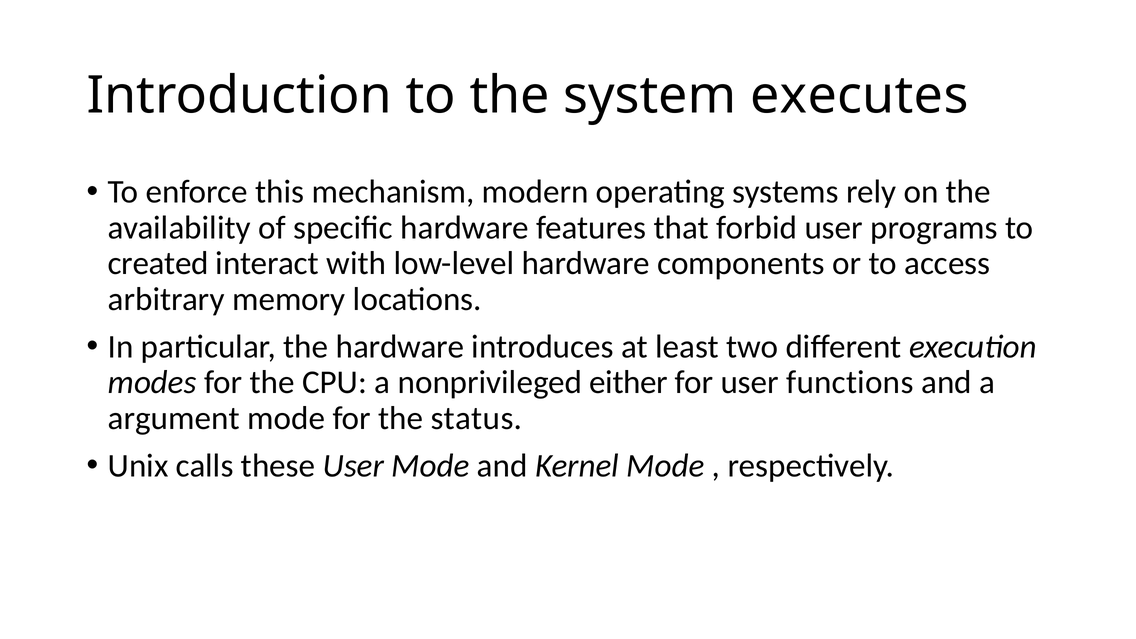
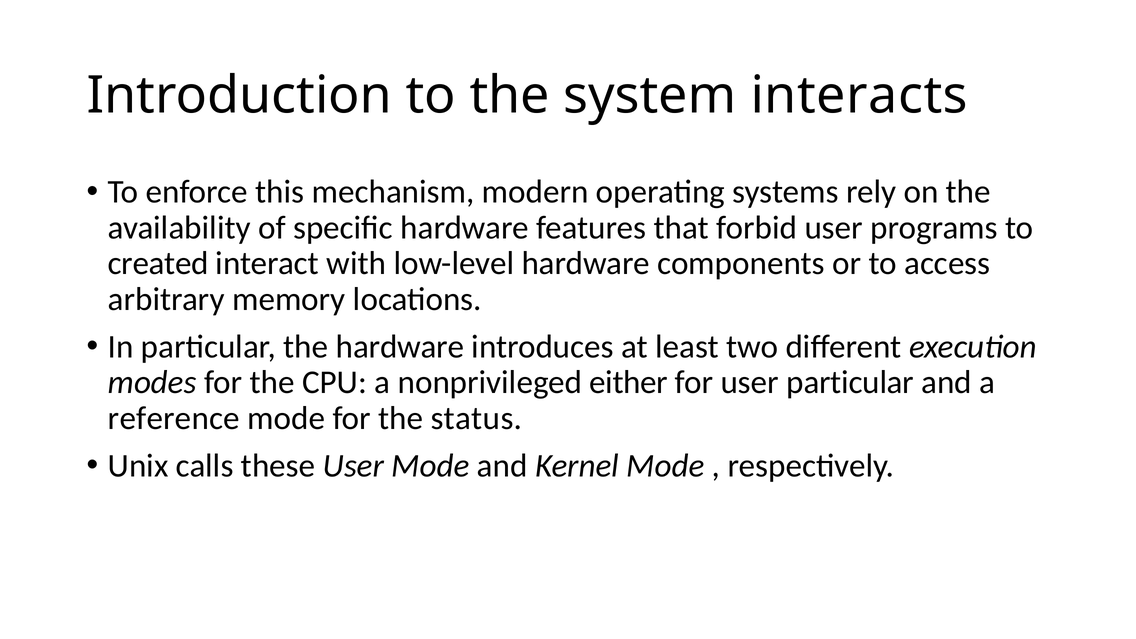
executes: executes -> interacts (859, 95)
user functions: functions -> particular (850, 382)
argument: argument -> reference (174, 418)
